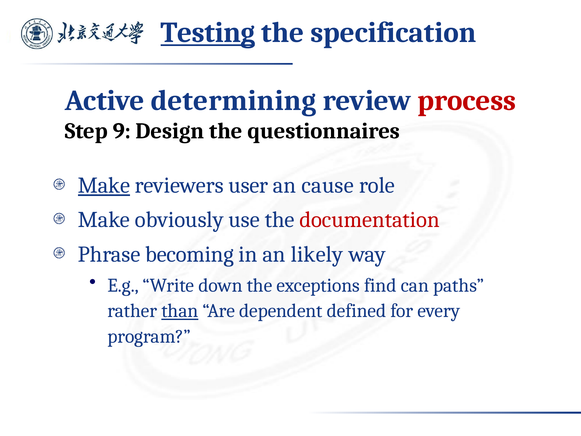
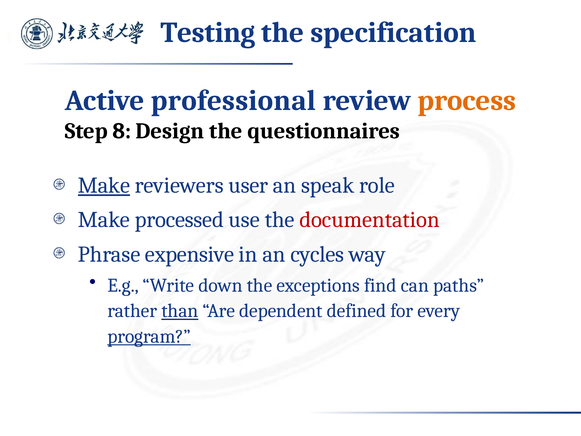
Testing underline: present -> none (208, 33)
determining: determining -> professional (233, 100)
process colour: red -> orange (467, 100)
9: 9 -> 8 (122, 131)
cause: cause -> speak (328, 185)
obviously: obviously -> processed (179, 220)
becoming: becoming -> expensive (190, 254)
likely: likely -> cycles (317, 254)
program underline: none -> present (149, 336)
